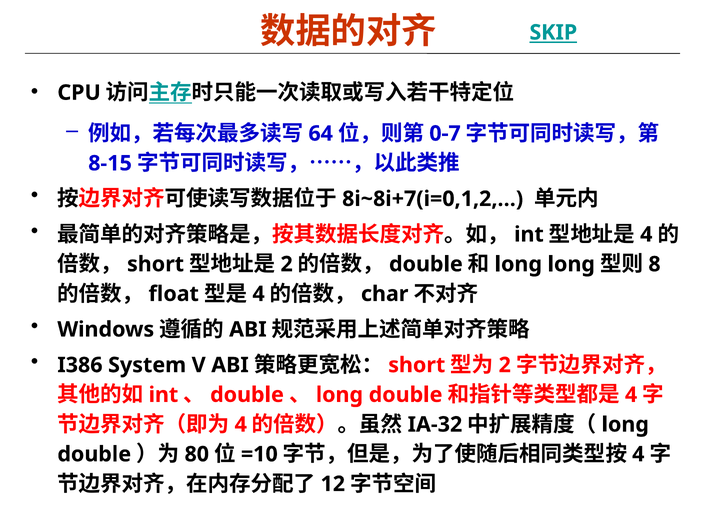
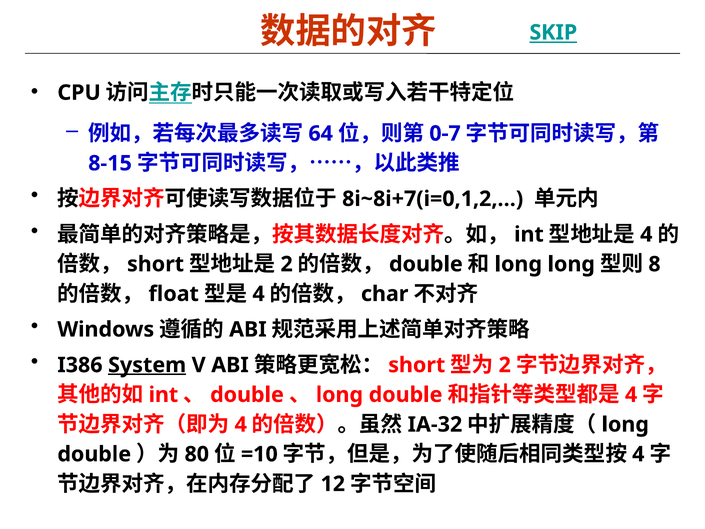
System underline: none -> present (147, 365)
